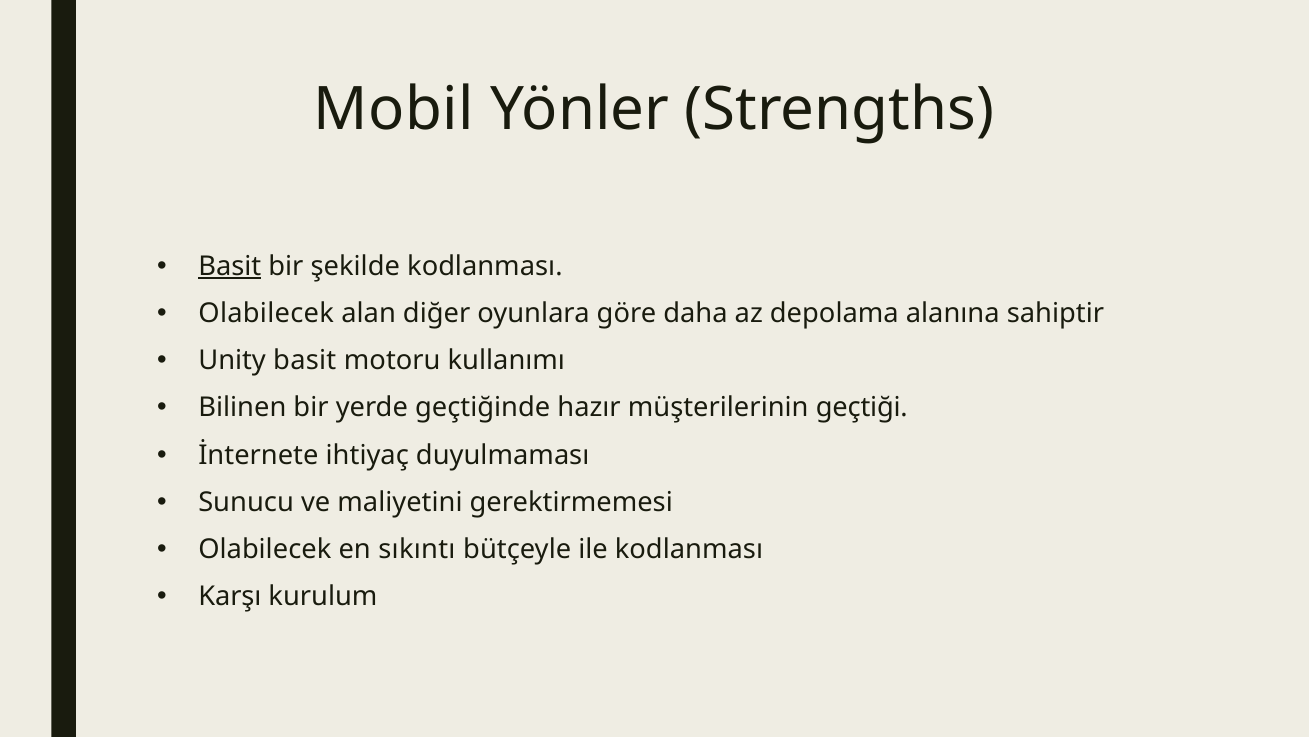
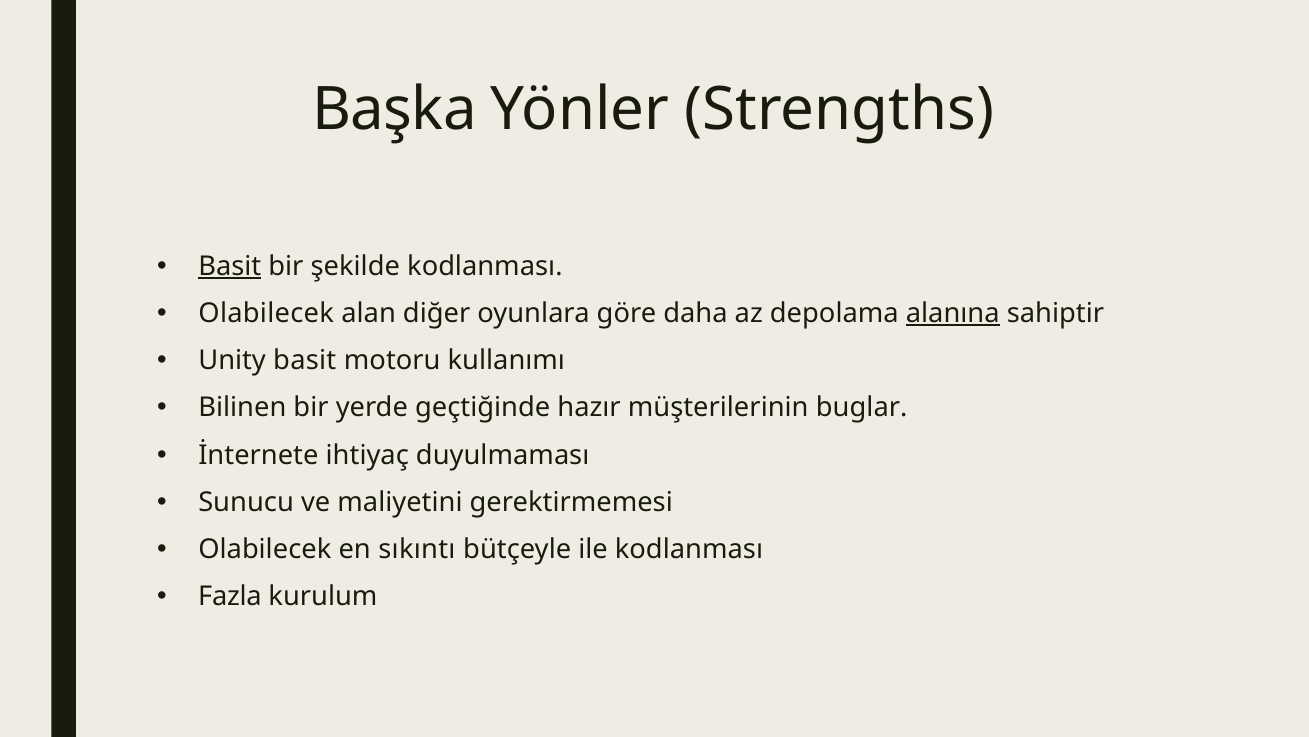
Mobil: Mobil -> Başka (395, 110)
alanına underline: none -> present (953, 313)
geçtiği: geçtiği -> buglar (862, 407)
Karşı: Karşı -> Fazla (230, 596)
